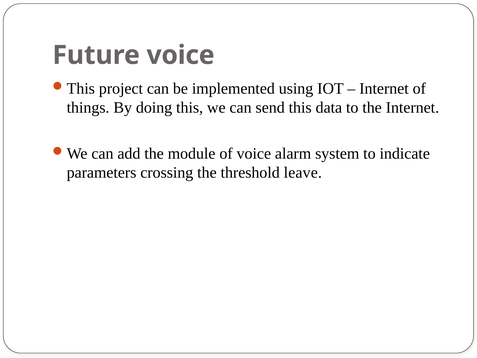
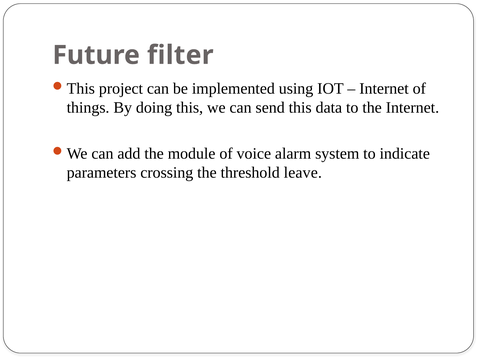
Future voice: voice -> filter (180, 55)
